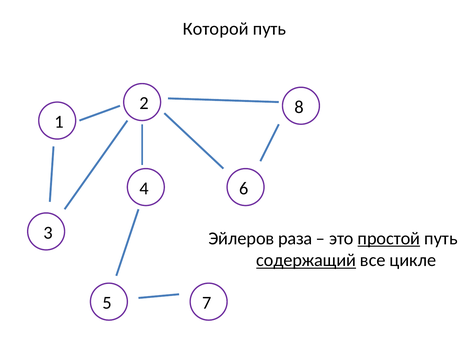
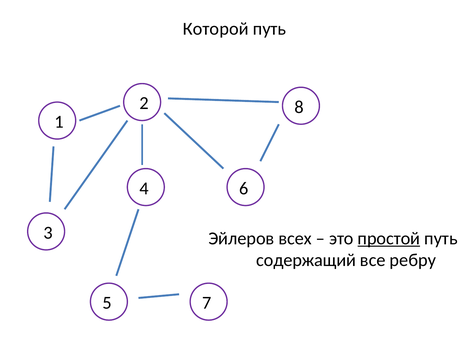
раза: раза -> всех (295, 238)
содержащий underline: present -> none (306, 260)
цикле: цикле -> ребру (413, 260)
